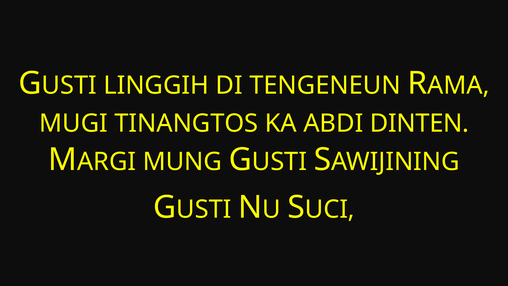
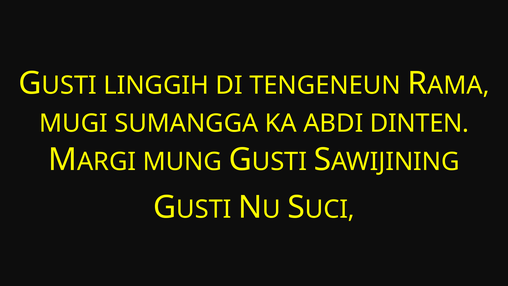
TINANGTOS: TINANGTOS -> SUMANGGA (186, 123)
